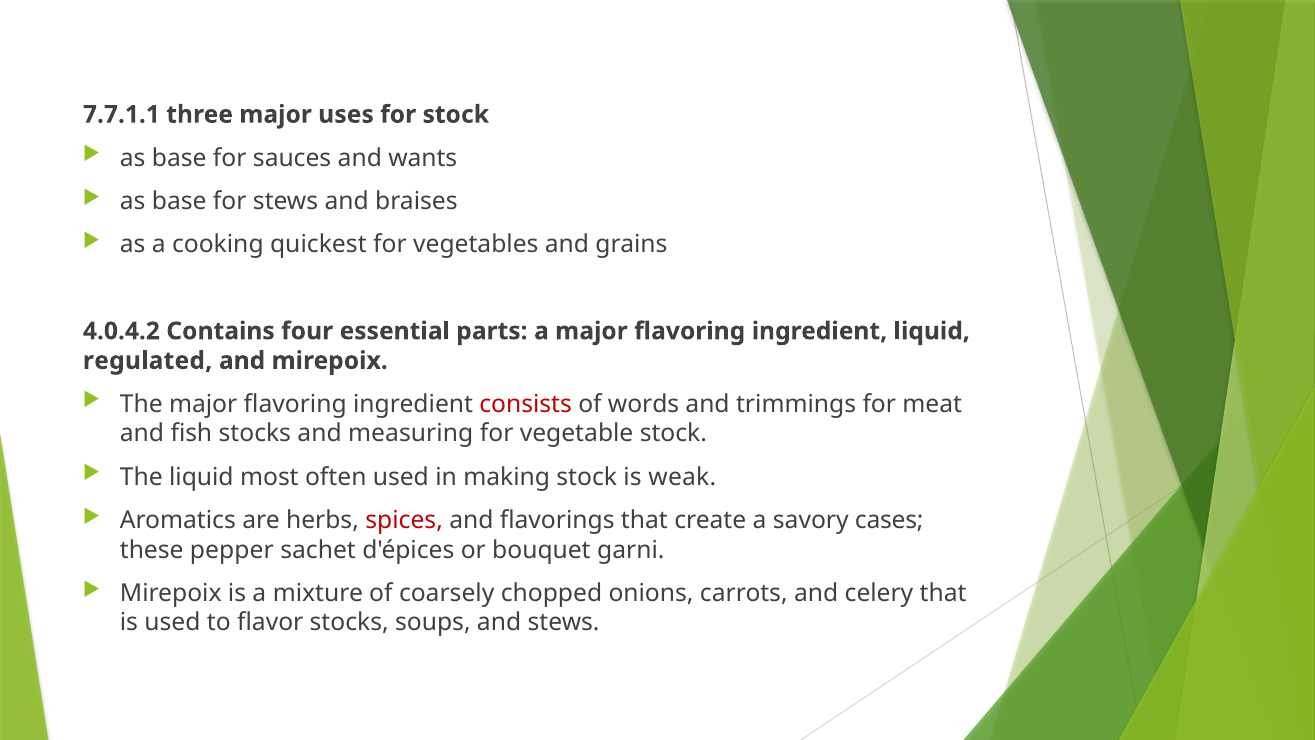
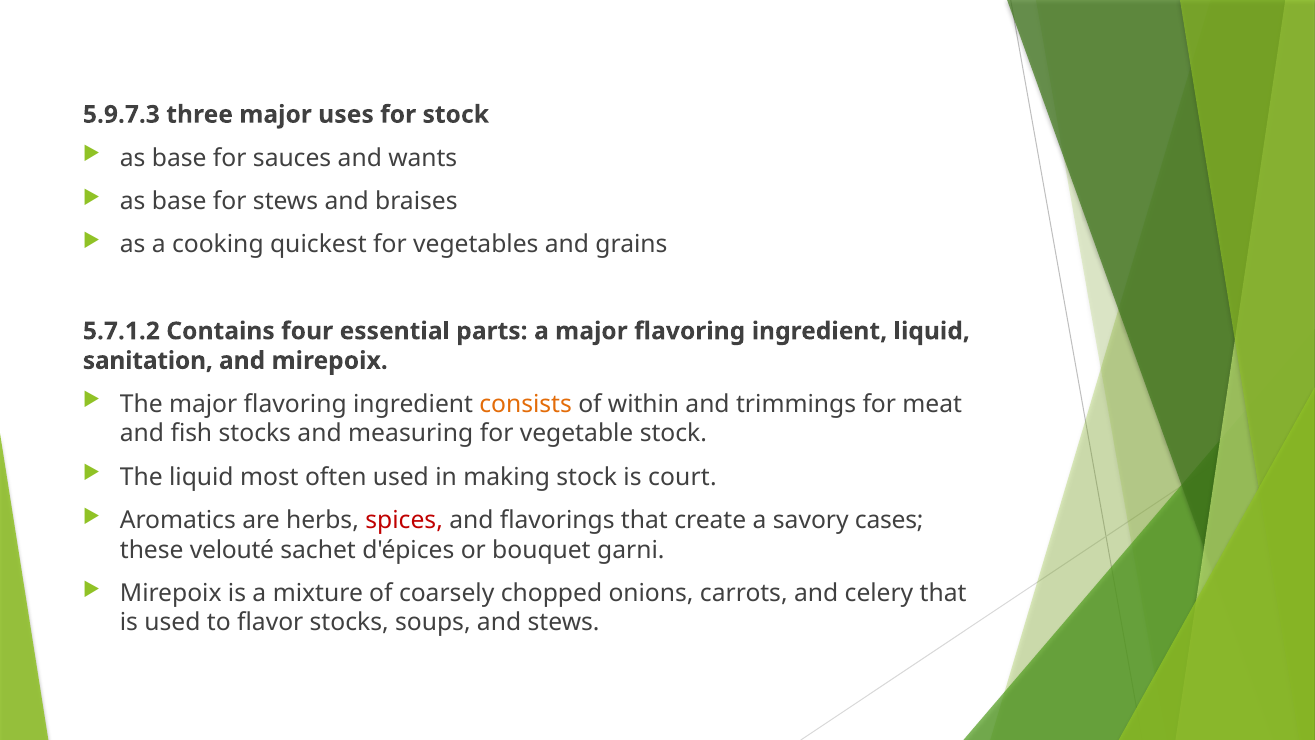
7.7.1.1: 7.7.1.1 -> 5.9.7.3 (121, 115)
4.0.4.2: 4.0.4.2 -> 5.7.1.2 (121, 331)
regulated: regulated -> sanitation (148, 361)
consists colour: red -> orange (526, 404)
words: words -> within (644, 404)
weak: weak -> court (682, 477)
pepper: pepper -> velouté (232, 550)
